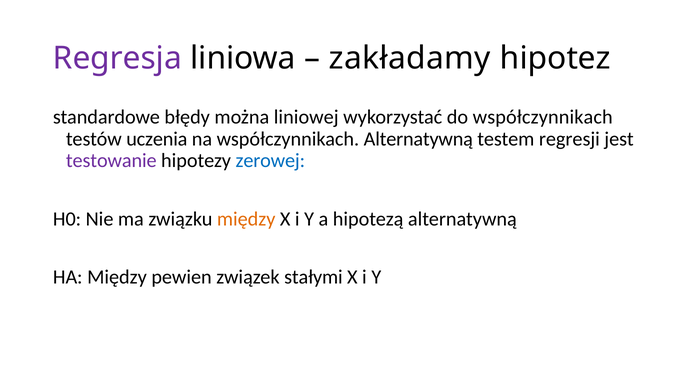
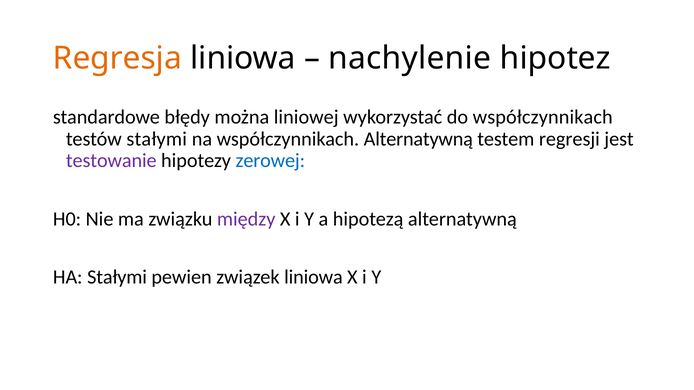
Regresja colour: purple -> orange (117, 58)
zakładamy: zakładamy -> nachylenie (410, 58)
testów uczenia: uczenia -> stałymi (157, 139)
między colour: orange -> purple (246, 219)
HA Między: Między -> Stałymi (117, 277)
związek stałymi: stałymi -> liniowa (313, 277)
